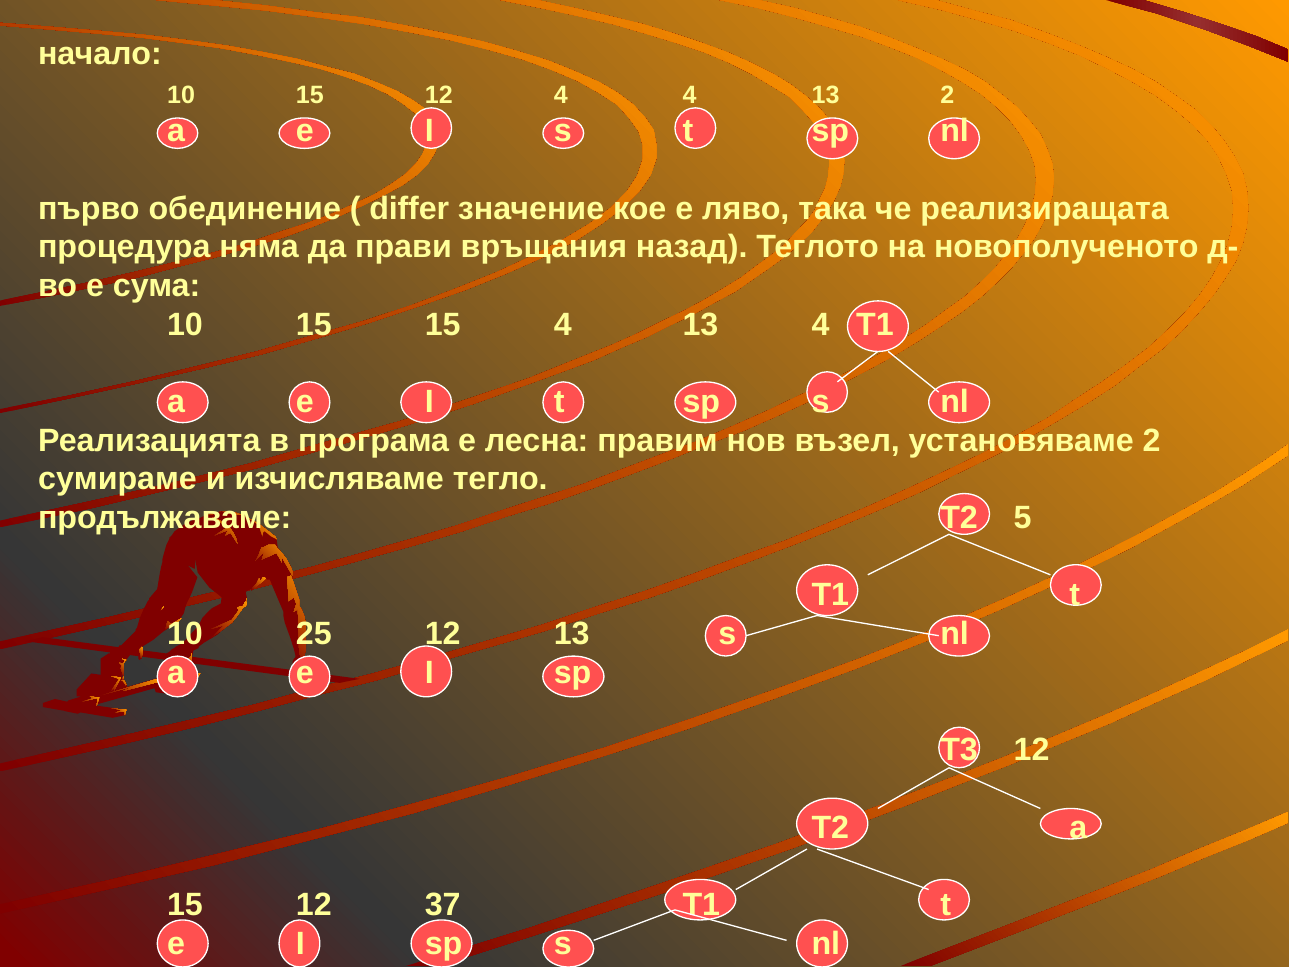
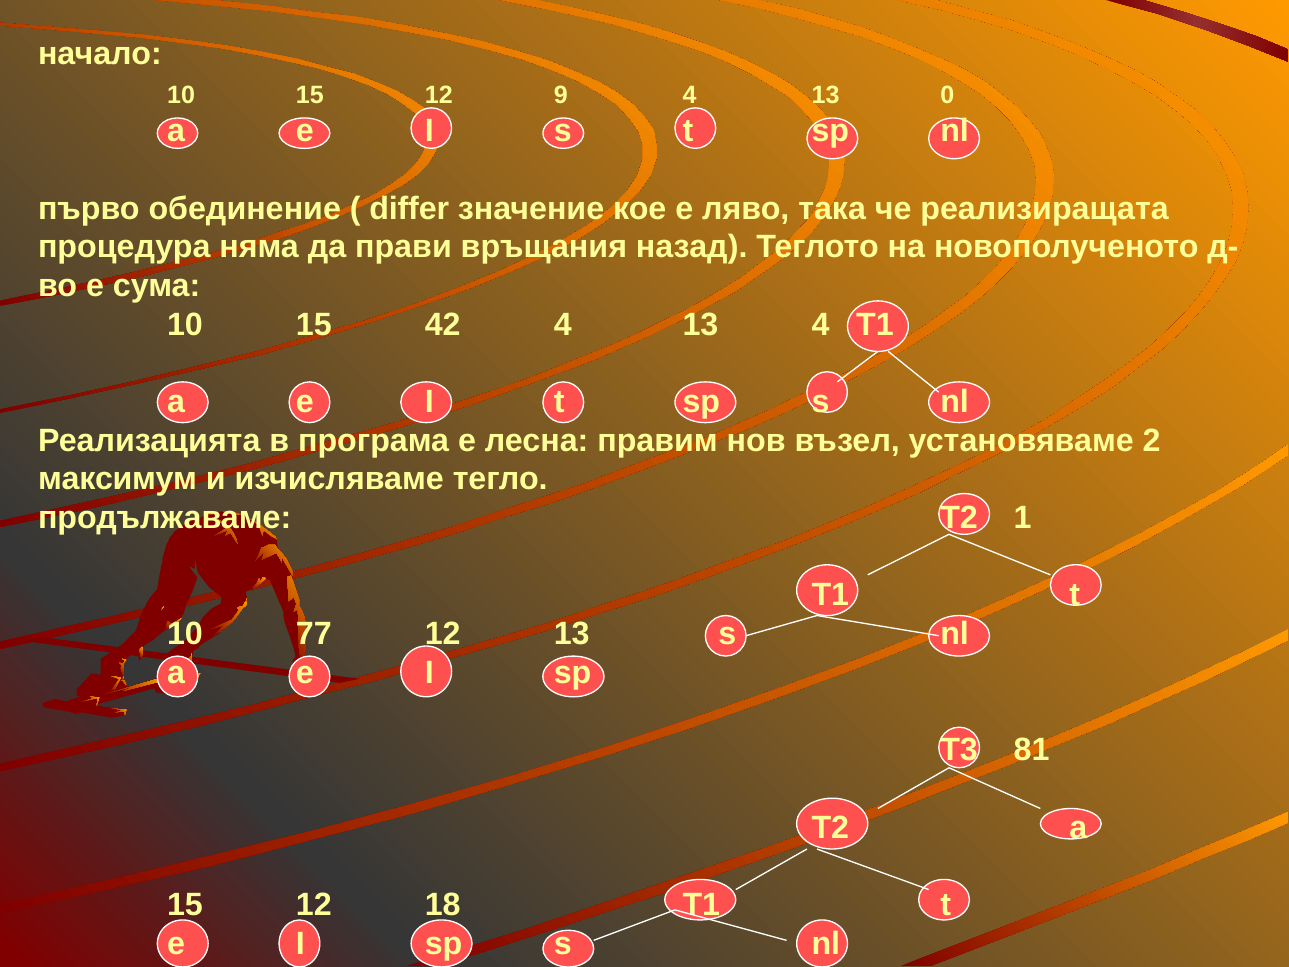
12 4: 4 -> 9 (561, 95)
13 2: 2 -> 0 (947, 95)
15 15: 15 -> 42 (443, 324)
сумираме: сумираме -> максимум (118, 479)
5: 5 -> 1 (1023, 518)
25: 25 -> 77 (314, 634)
T3 12: 12 -> 81 (1032, 750)
37: 37 -> 18 (443, 905)
